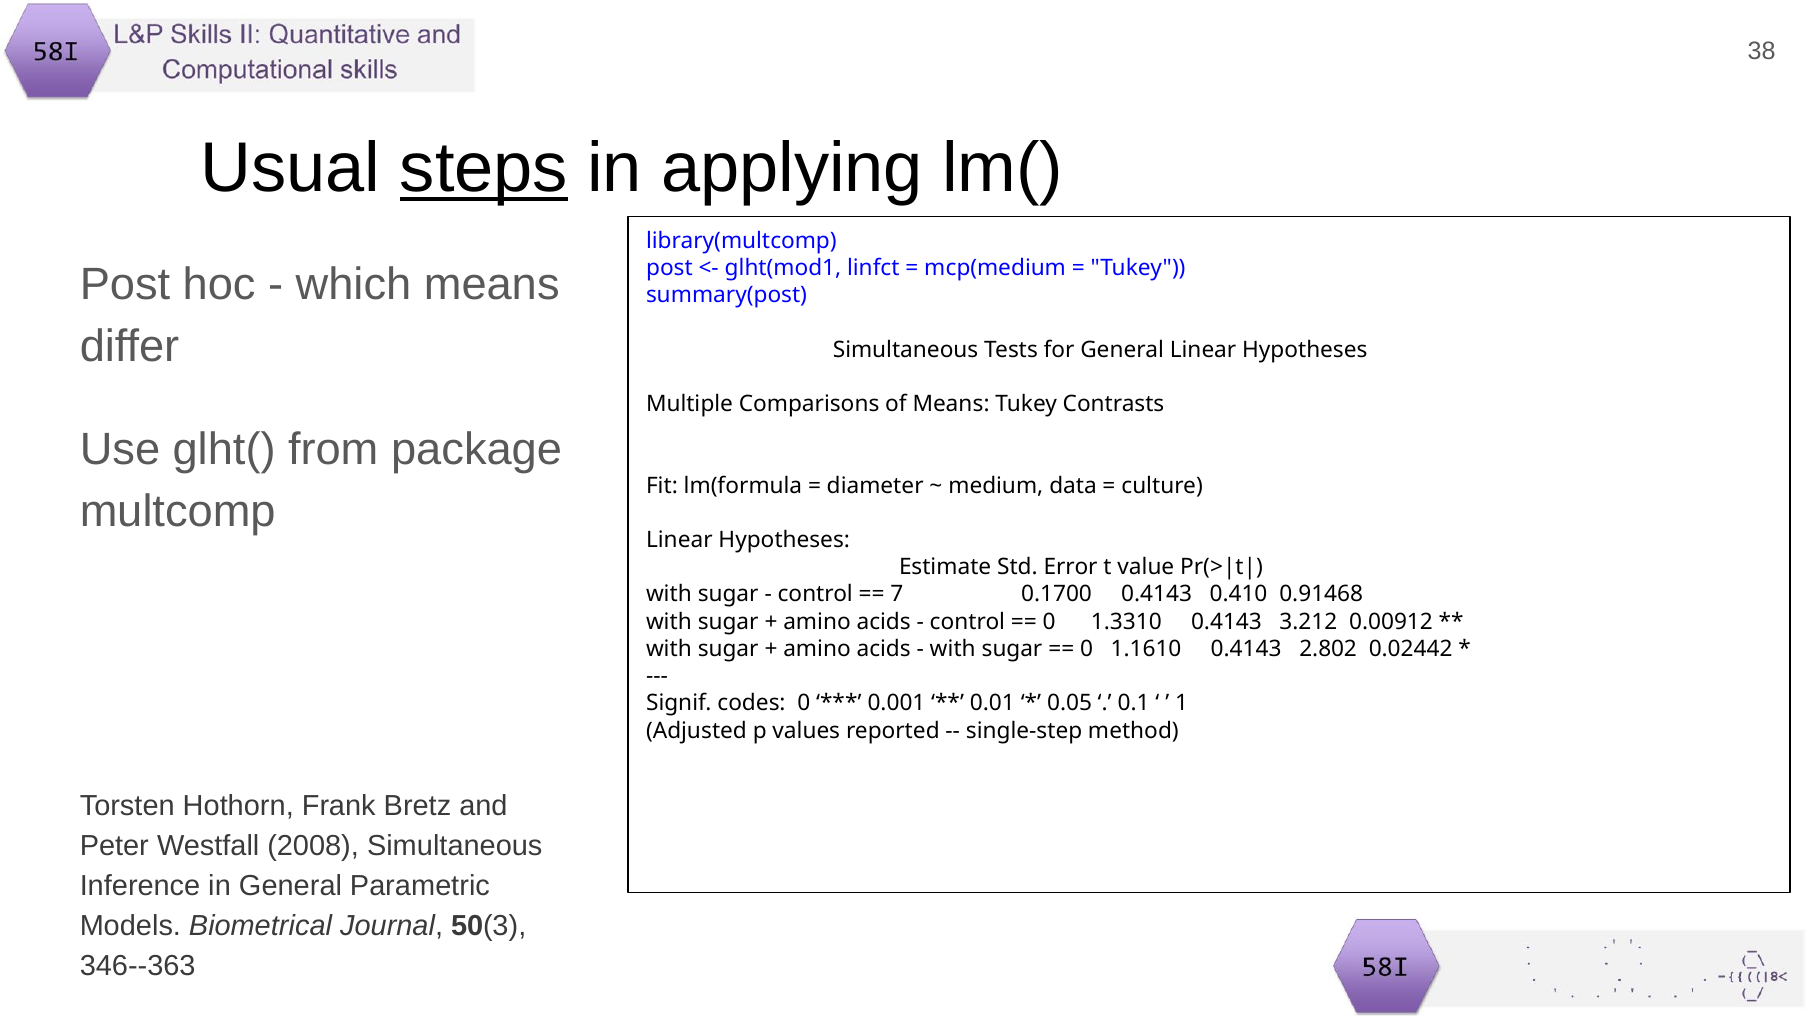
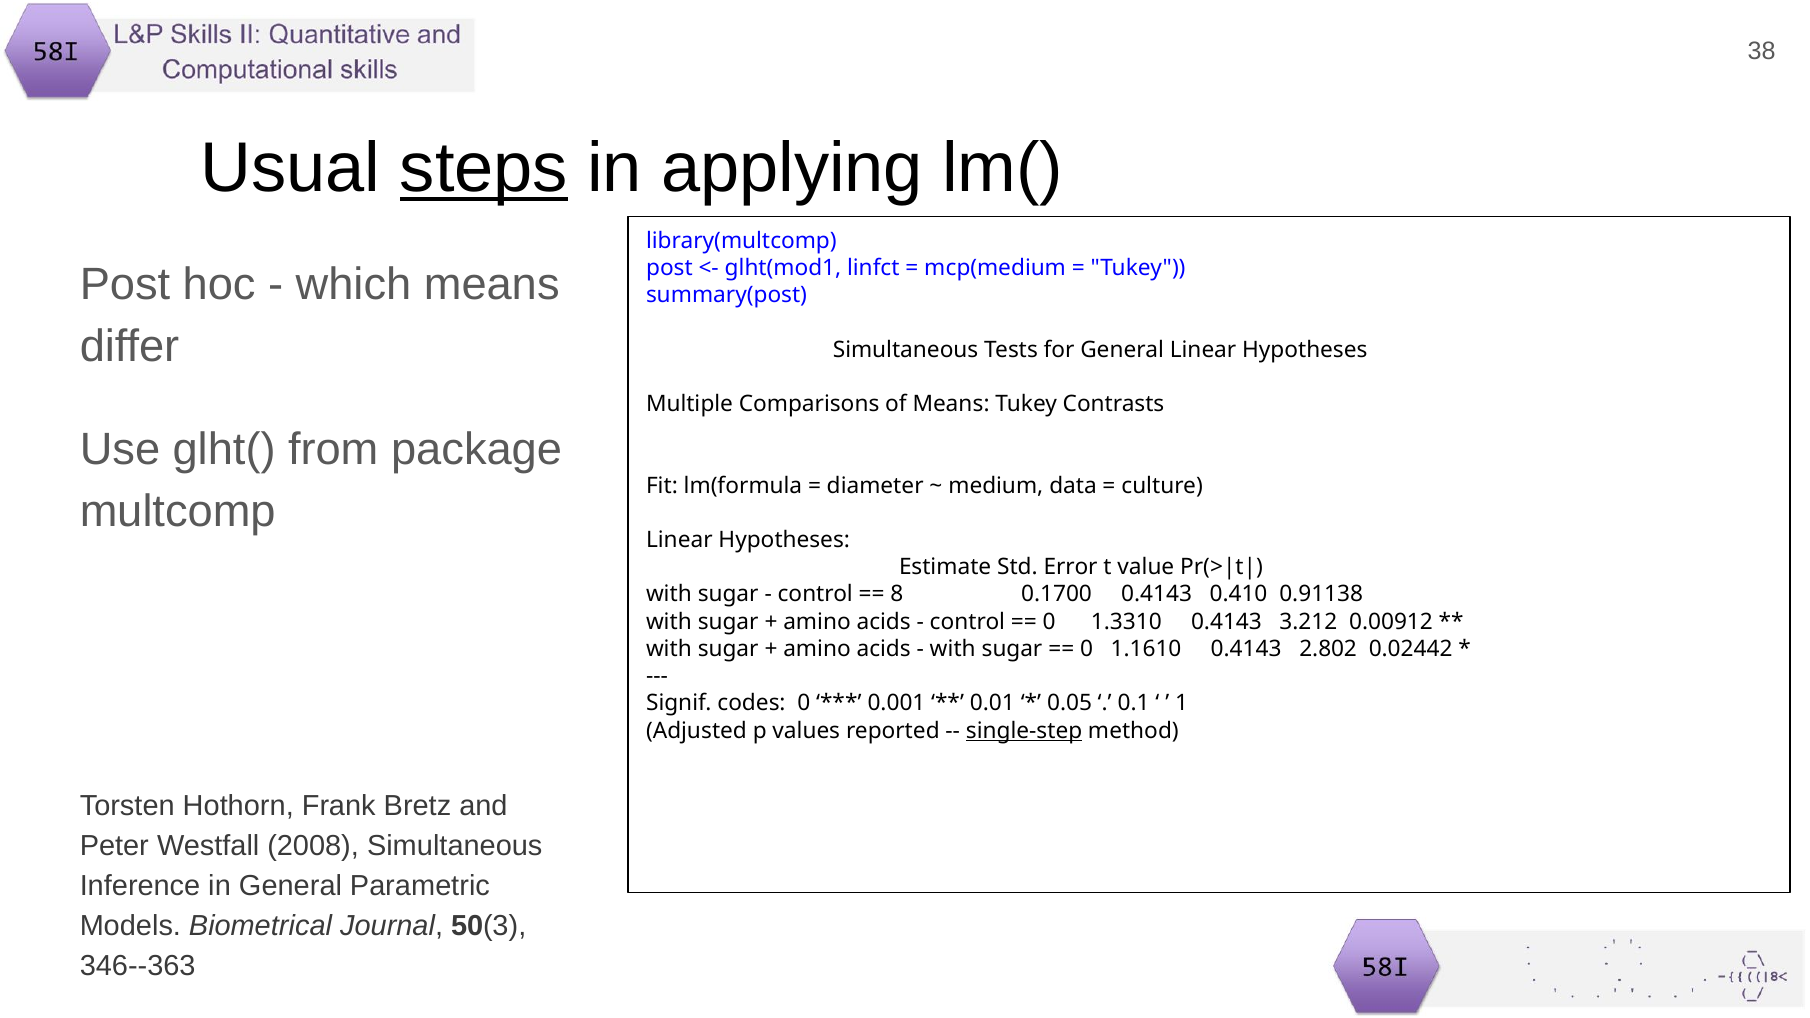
7: 7 -> 8 (897, 595)
0.91468: 0.91468 -> 0.91138 (1321, 595)
single-step underline: none -> present (1024, 731)
